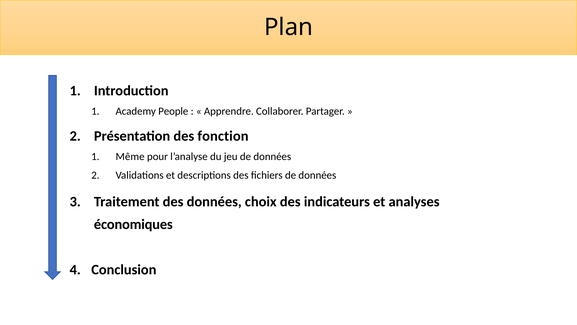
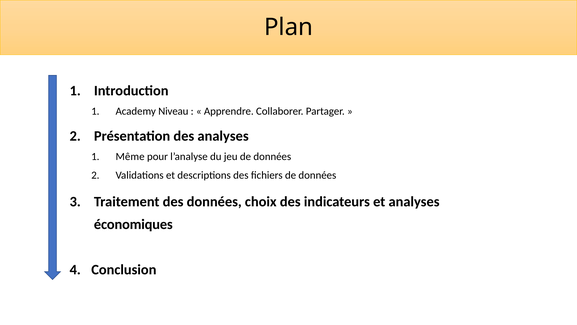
People: People -> Niveau (173, 111)
des fonction: fonction -> analyses (223, 136)
